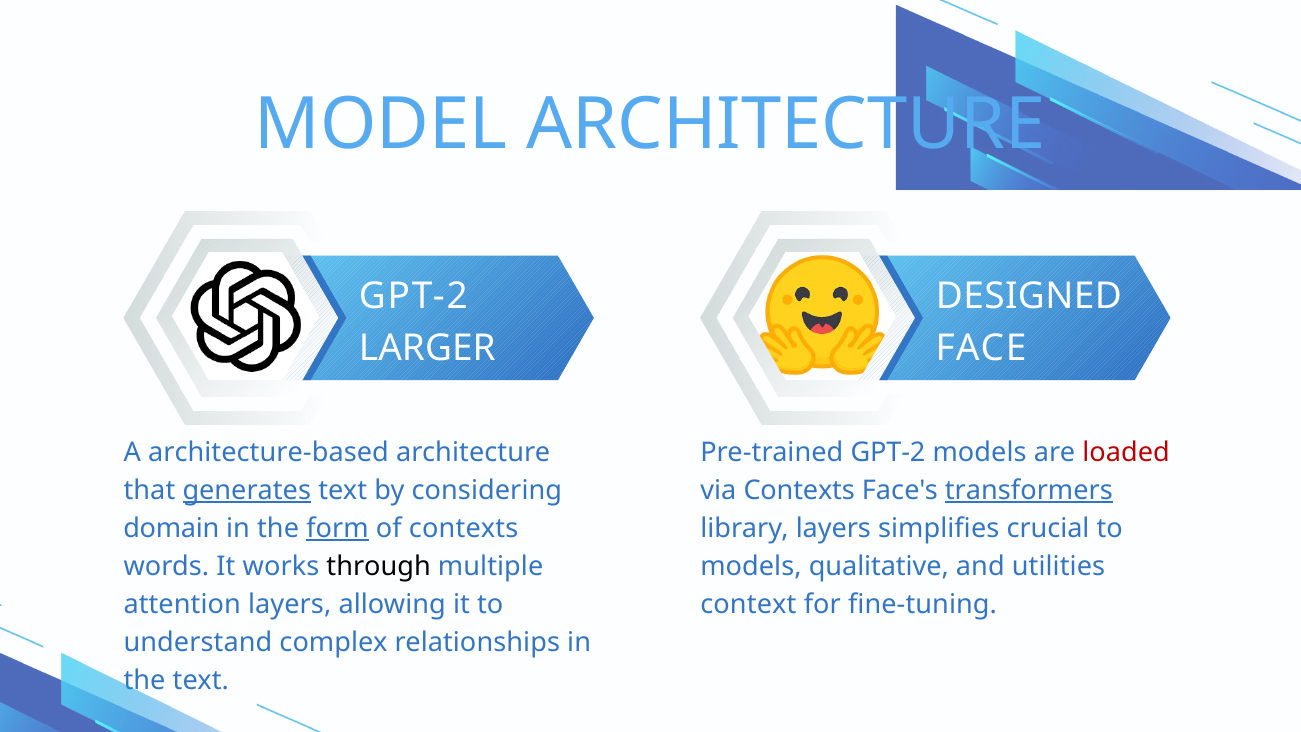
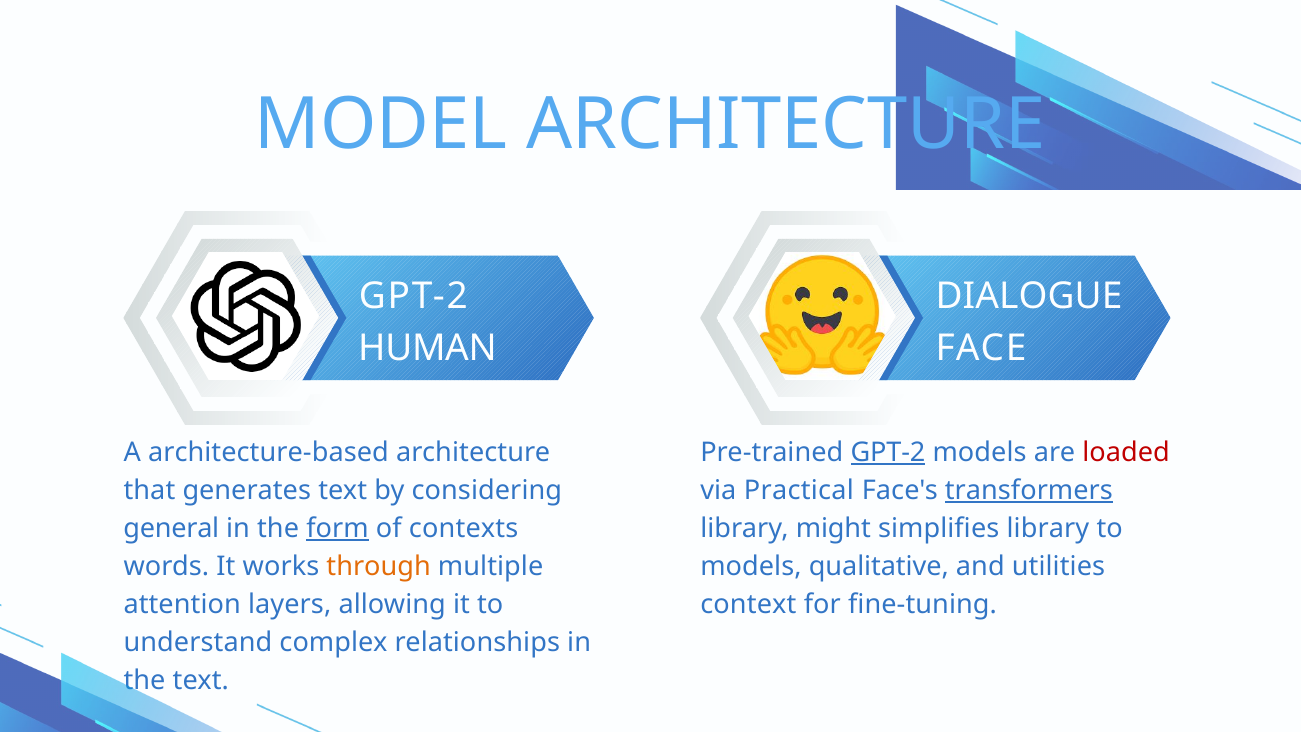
DESIGNED: DESIGNED -> DIALOGUE (1029, 296)
LARGER: LARGER -> HUMAN (427, 348)
GPT-2 underline: none -> present (888, 452)
generates underline: present -> none (247, 490)
via Contexts: Contexts -> Practical (799, 490)
domain: domain -> general (171, 528)
library layers: layers -> might (833, 528)
simplifies crucial: crucial -> library (1048, 528)
through colour: black -> orange (379, 566)
